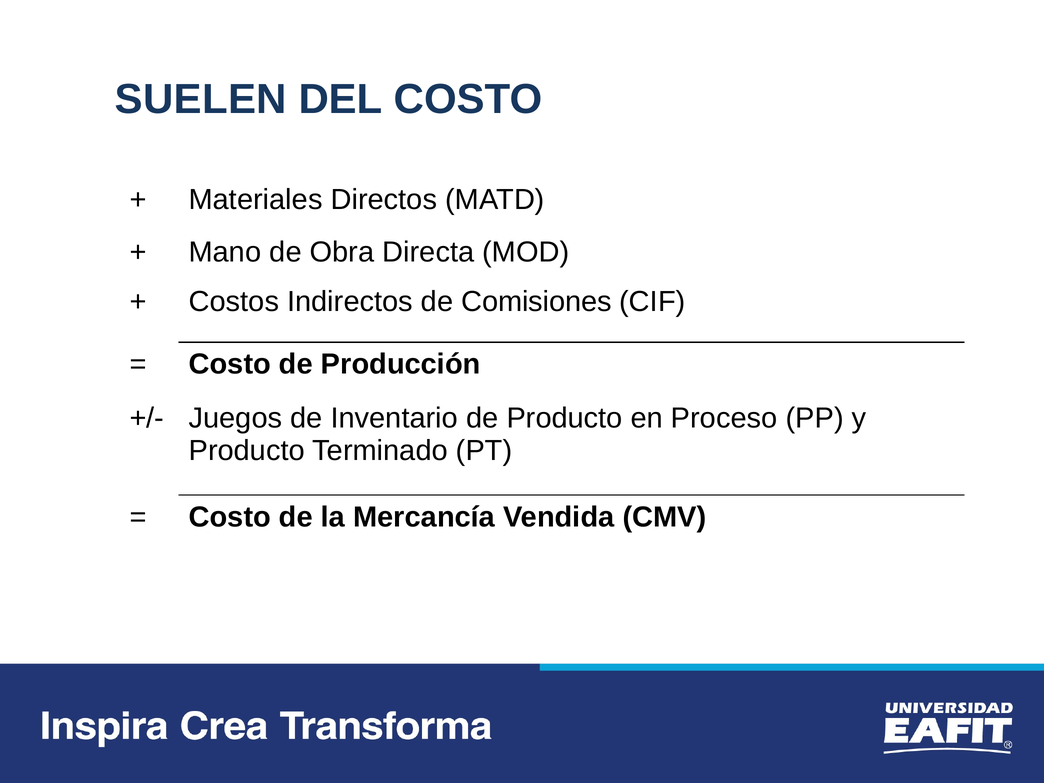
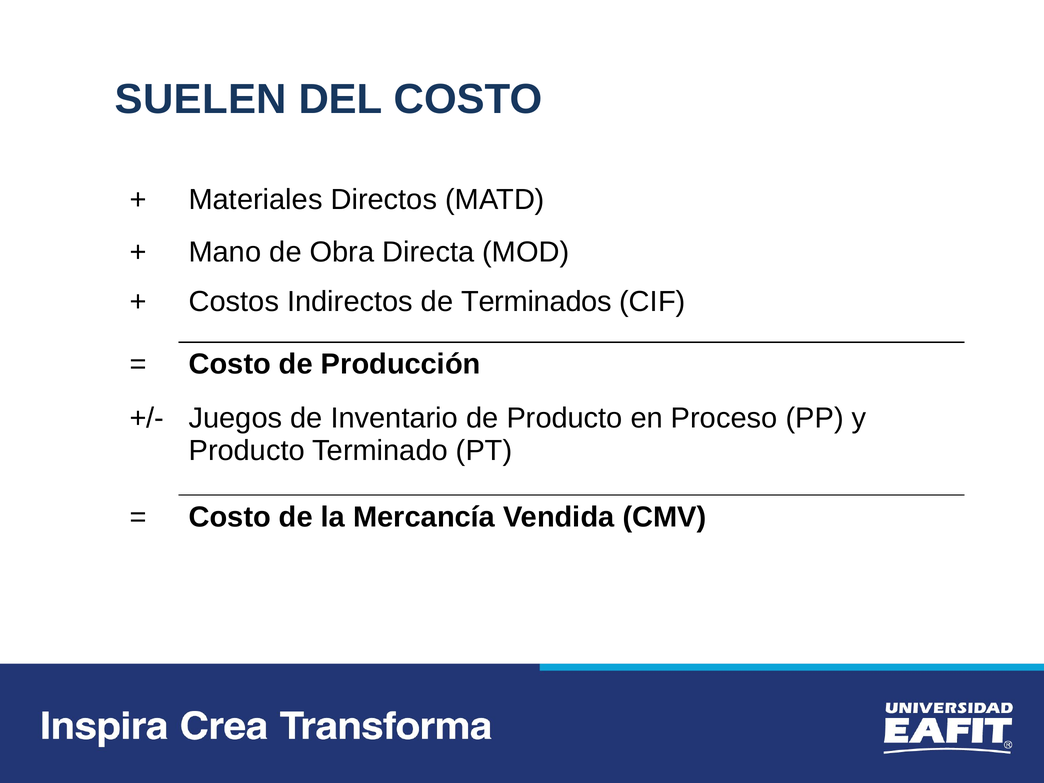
Comisiones: Comisiones -> Terminados (536, 302)
